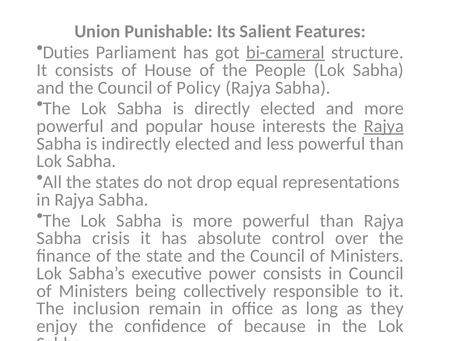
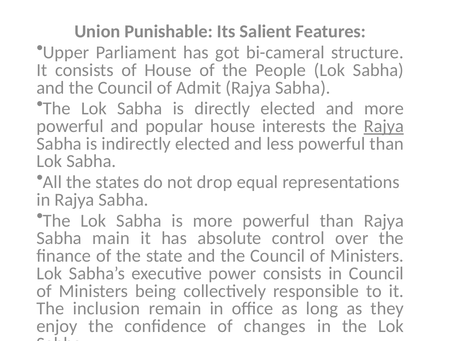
Duties: Duties -> Upper (66, 53)
bi-cameral underline: present -> none (285, 53)
Policy: Policy -> Admit (199, 88)
crisis: crisis -> main (111, 238)
because: because -> changes (275, 326)
